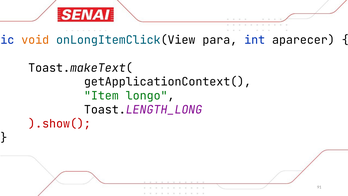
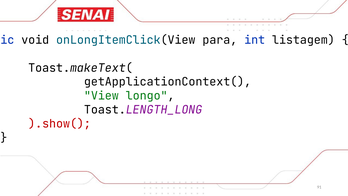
void colour: orange -> black (35, 40)
aparecer: aparecer -> listagem (303, 40)
Item: Item -> View (101, 96)
